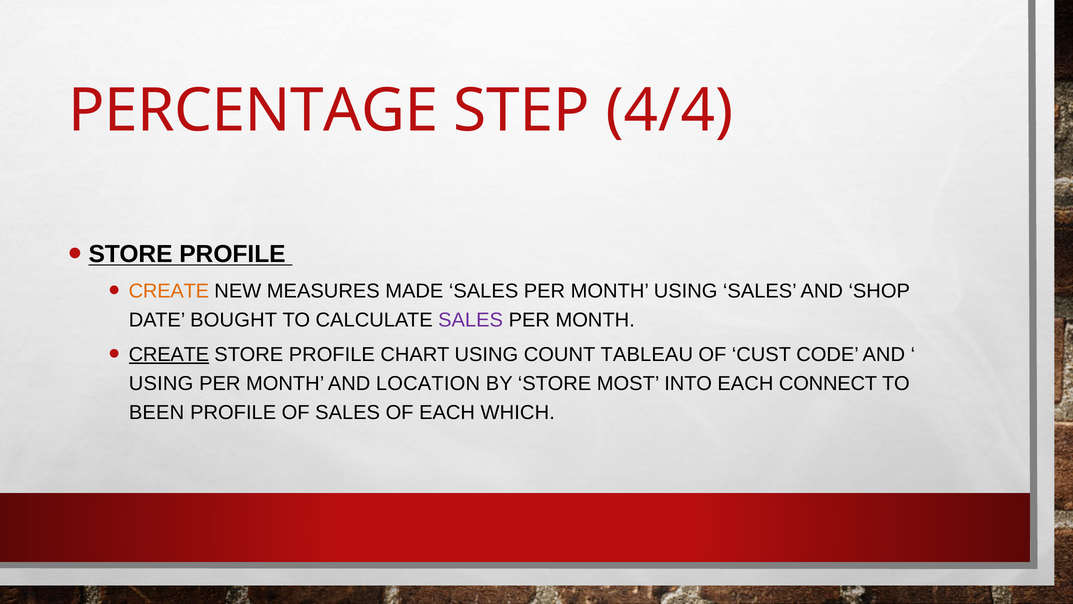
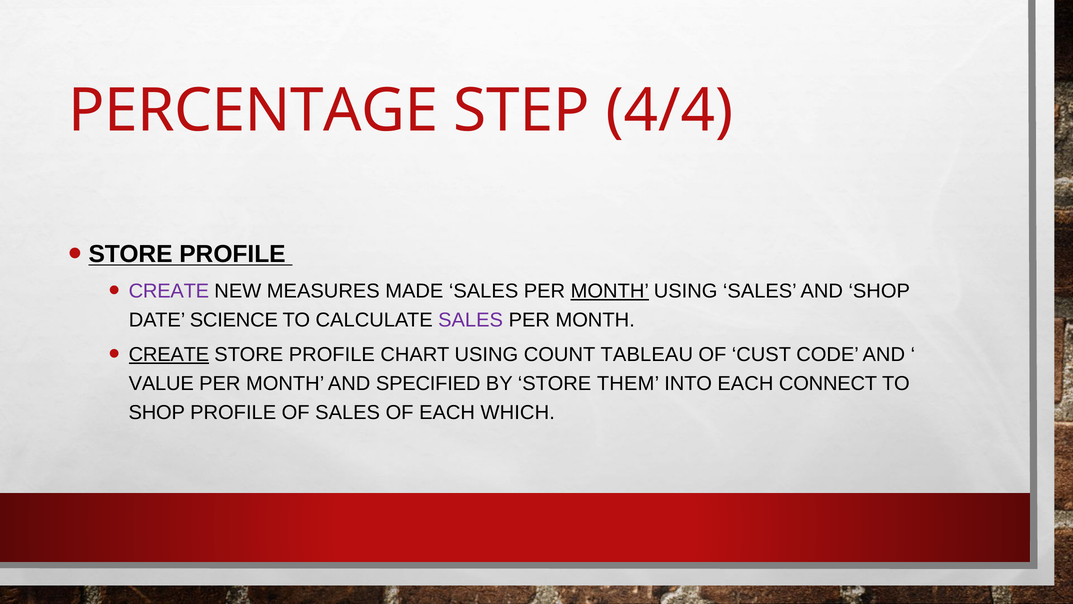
CREATE colour: orange -> purple (169, 291)
MONTH underline: none -> present (610, 291)
BOUGHT: BOUGHT -> SCIENCE (234, 320)
USING: USING -> VALUE (161, 383)
LOCATION: LOCATION -> SPECIFIED (428, 383)
MOST: MOST -> THEM (628, 383)
BEEN: BEEN -> SHOP (157, 412)
